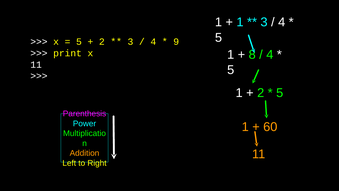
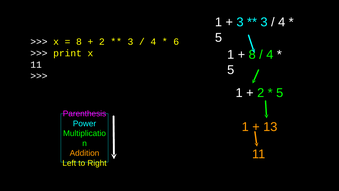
1: 1 -> 3 (240, 22)
5: 5 -> 8 (79, 42)
9: 9 -> 6 (176, 42)
60: 60 -> 13 (270, 127)
